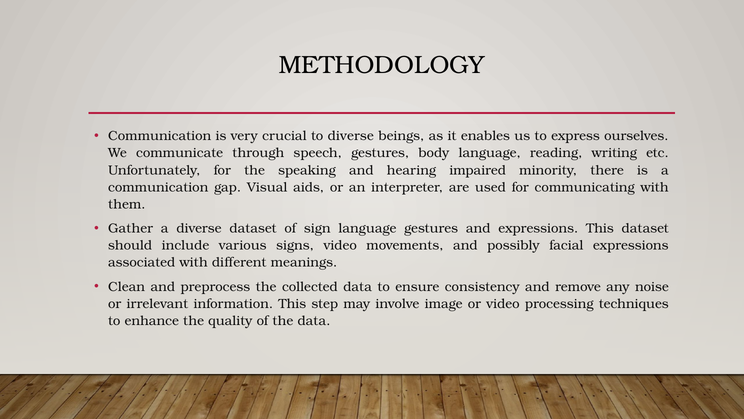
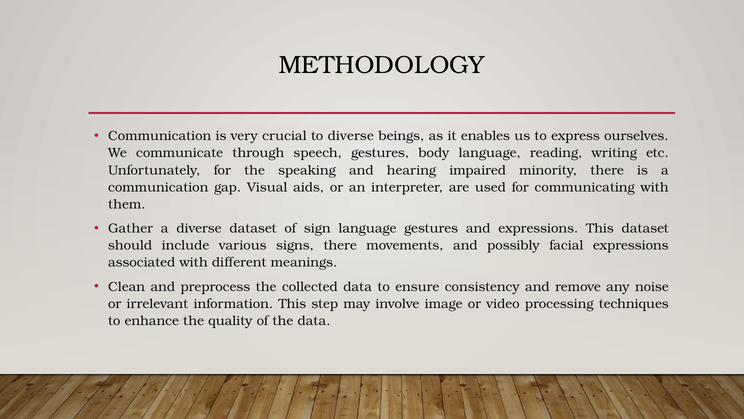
signs video: video -> there (340, 245)
